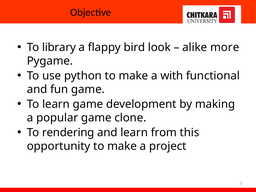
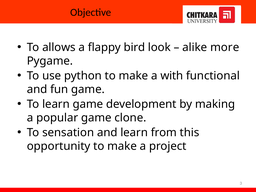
library: library -> allows (59, 47)
rendering: rendering -> sensation (68, 132)
